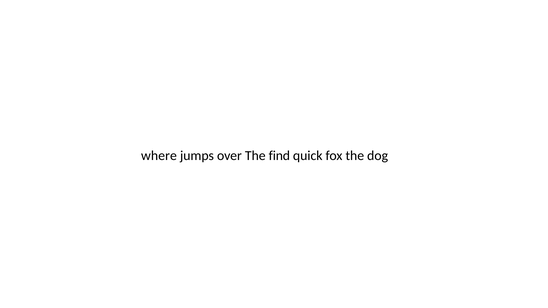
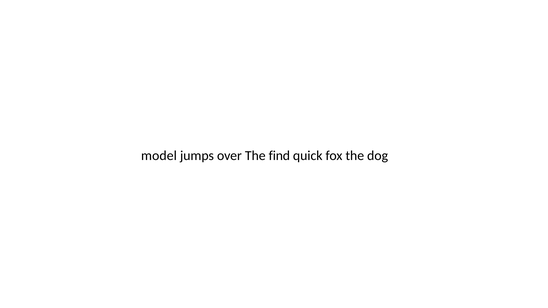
where: where -> model (159, 156)
